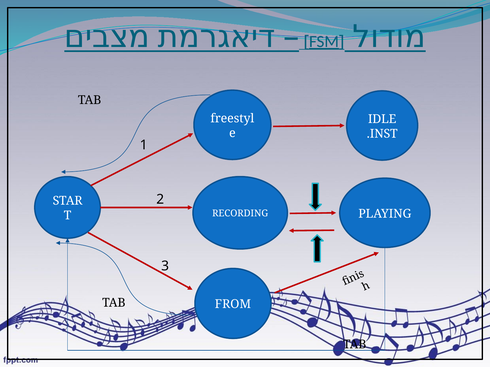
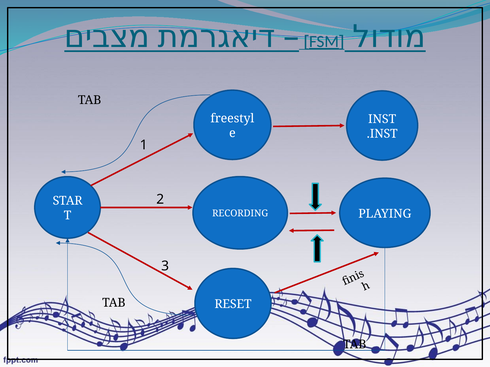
IDLE: IDLE -> INST (382, 119)
FROM: FROM -> RESET (233, 305)
